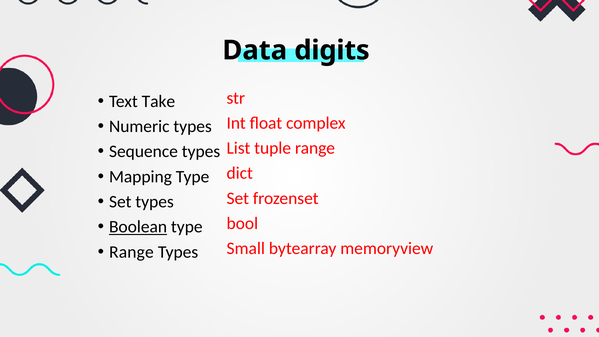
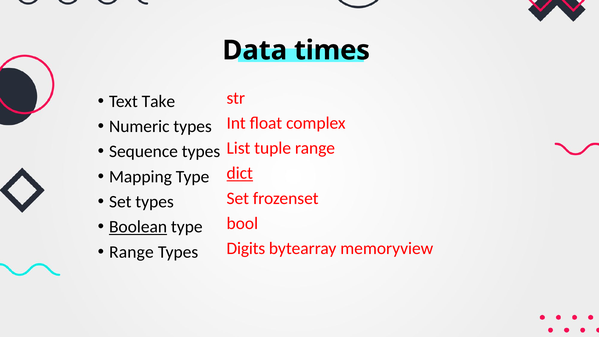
digits: digits -> times (332, 50)
dict underline: none -> present (240, 173)
Small: Small -> Digits (246, 248)
